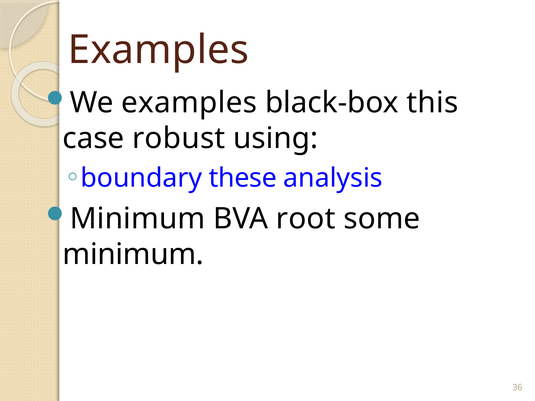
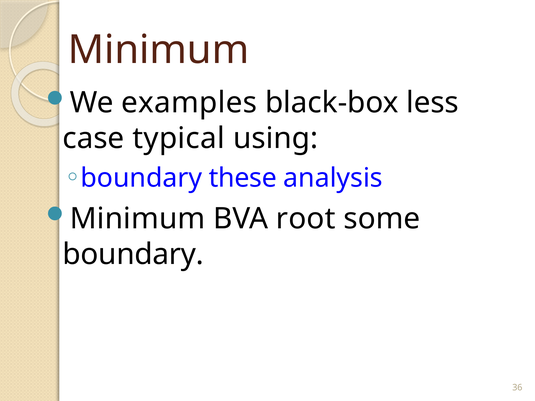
Examples: Examples -> Minimum (159, 50)
this: this -> less (433, 103)
robust: robust -> typical (179, 139)
minimum: minimum -> boundary (133, 254)
